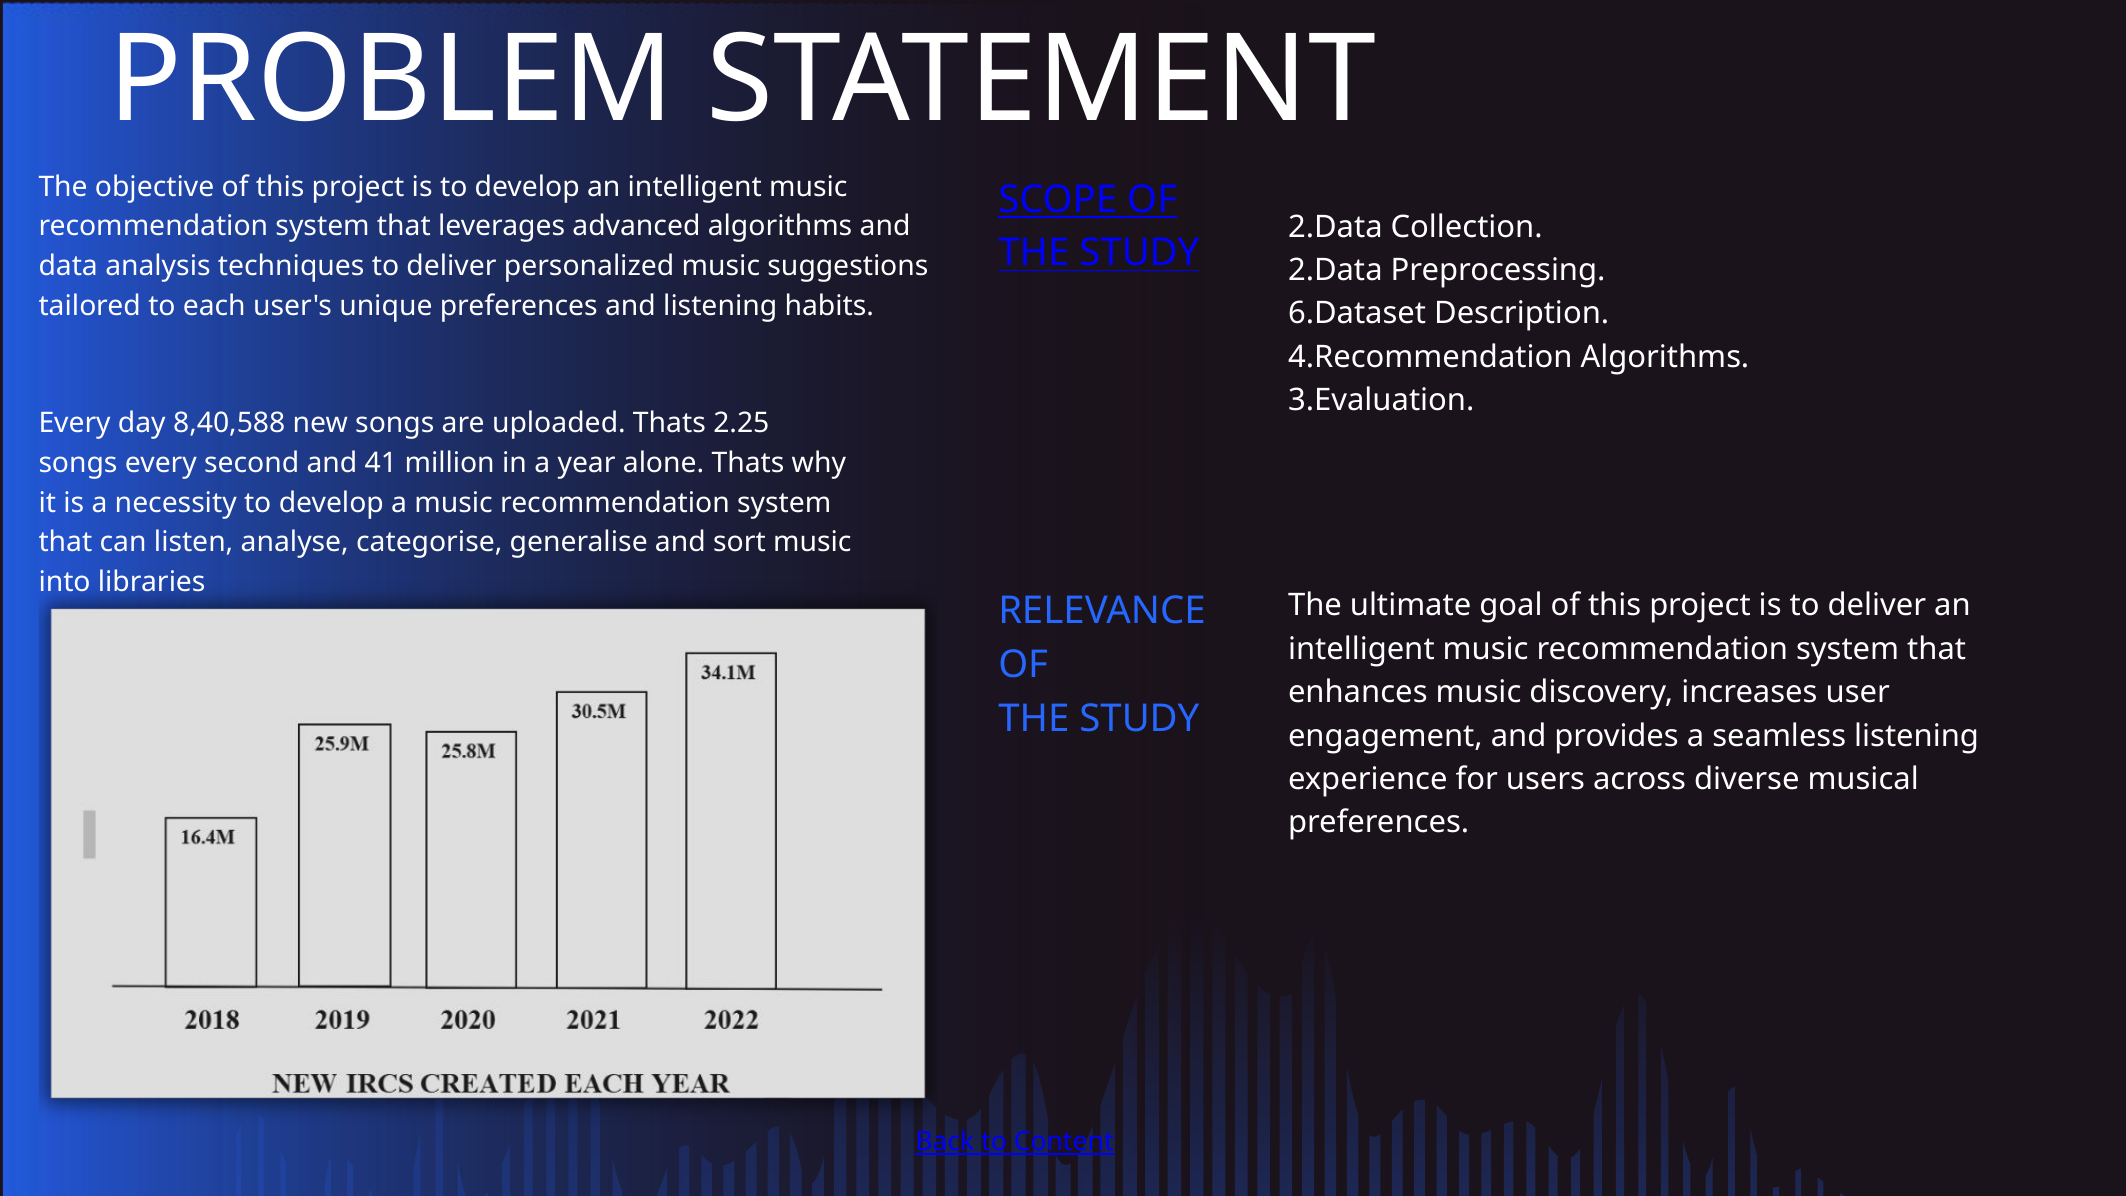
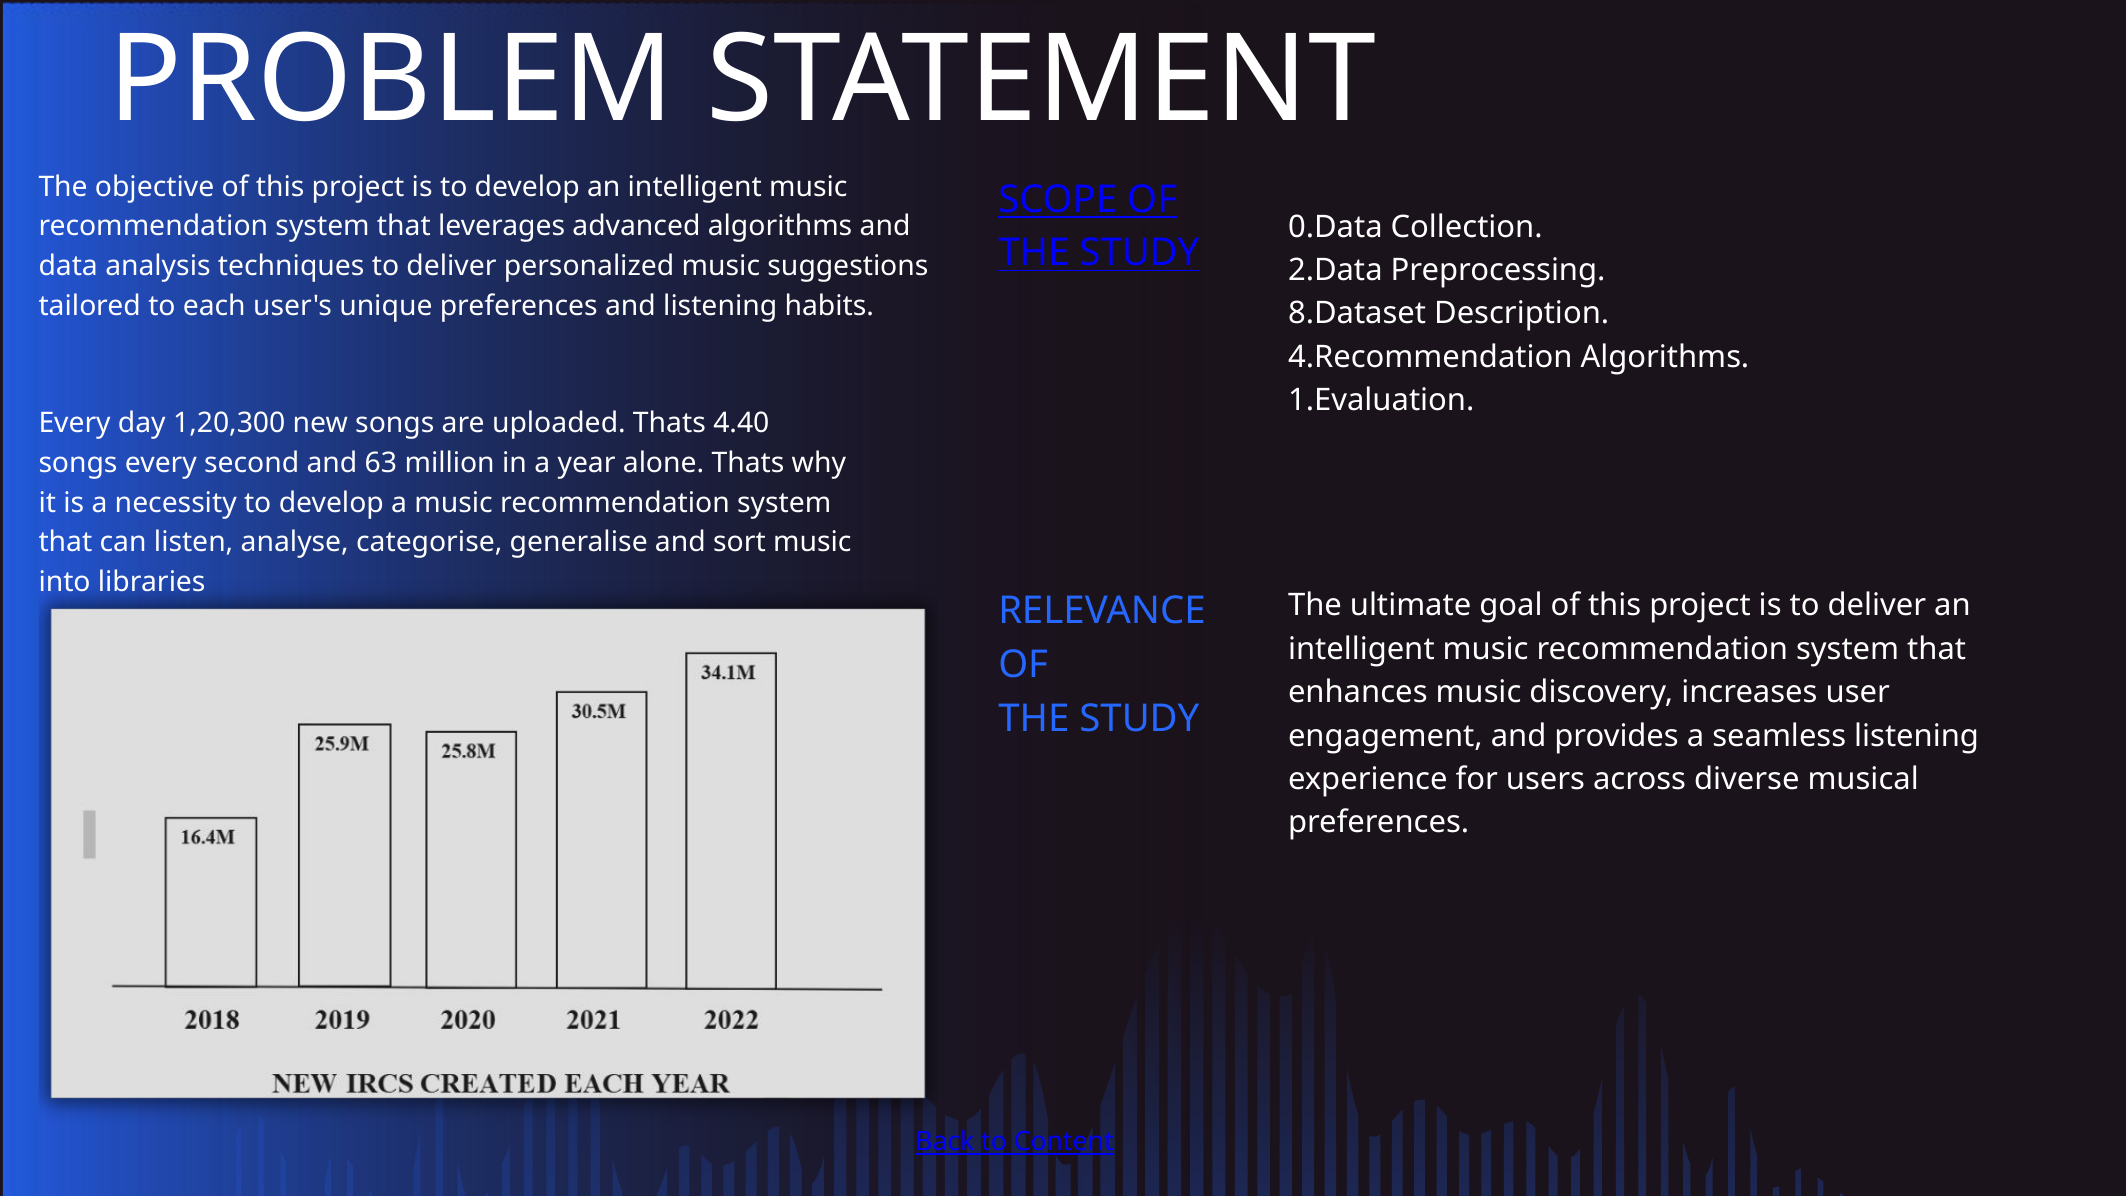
2.Data: 2.Data -> 0.Data (1335, 227)
6.Dataset: 6.Dataset -> 8.Dataset (1357, 314)
3.Evaluation: 3.Evaluation -> 1.Evaluation (1381, 400)
8,40,588: 8,40,588 -> 1,20,300 (229, 423)
2.25: 2.25 -> 4.40 (741, 423)
41: 41 -> 63 (381, 463)
